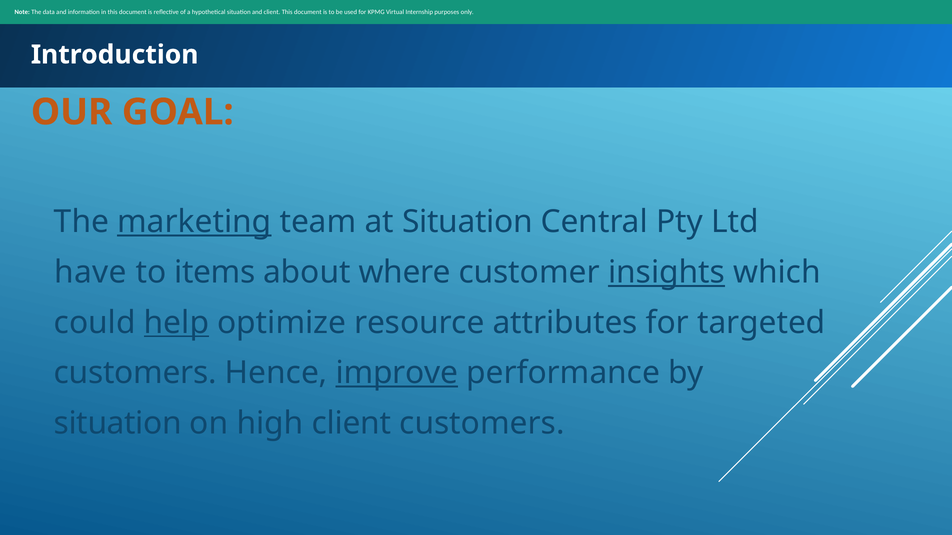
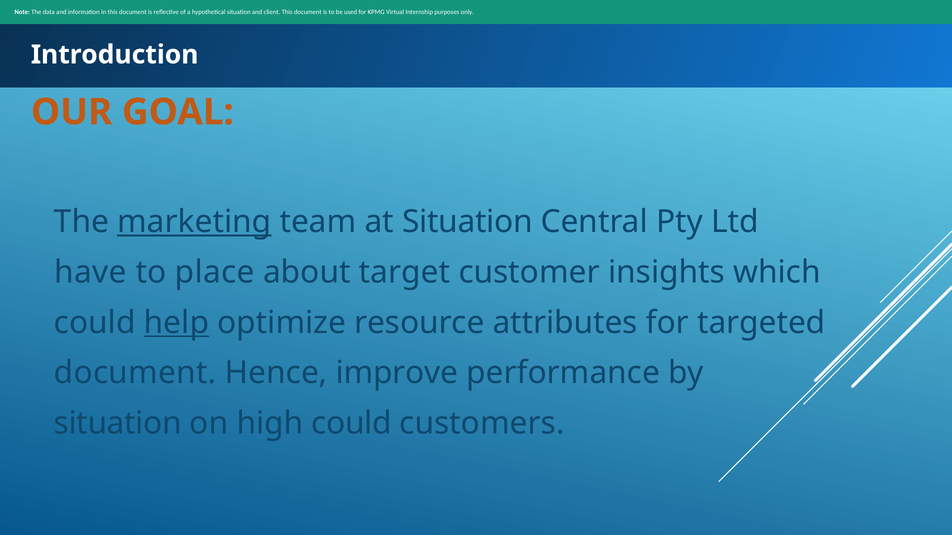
items: items -> place (215, 273)
where: where -> target (405, 273)
insights underline: present -> none (667, 273)
customers: customers -> document (135, 373)
improve underline: present -> none (397, 373)
high client: client -> could (352, 424)
